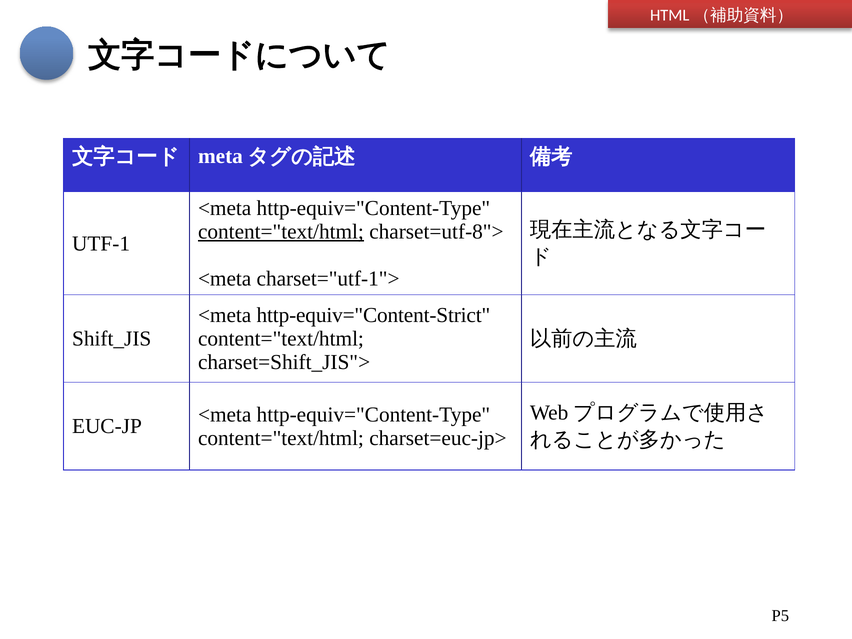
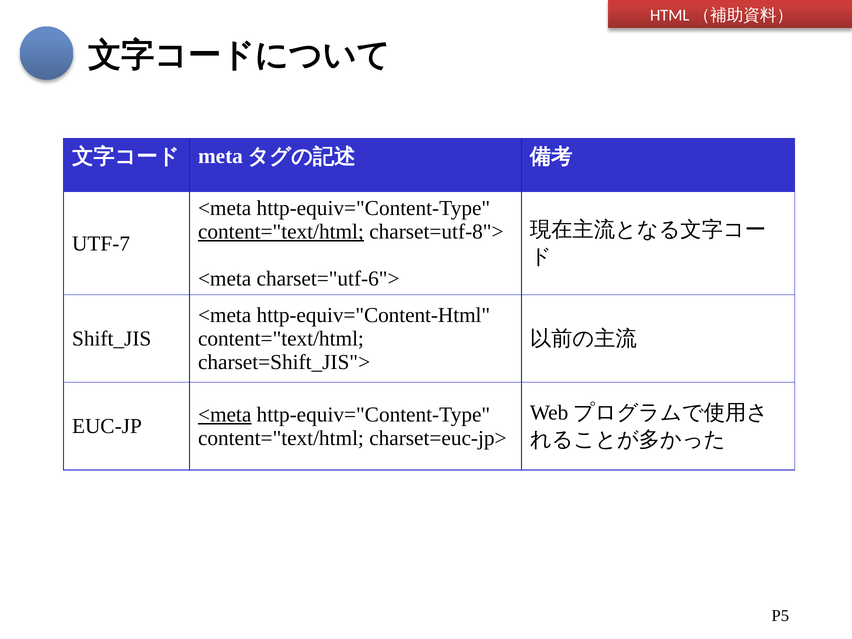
UTF-1: UTF-1 -> UTF-7 (101, 243)
charset="utf-1">: charset="utf-1"> -> charset="utf-6"> (328, 279)
http-equiv="Content-Strict: http-equiv="Content-Strict -> http-equiv="Content-Html (373, 315)
<meta underline: none -> present (225, 415)
